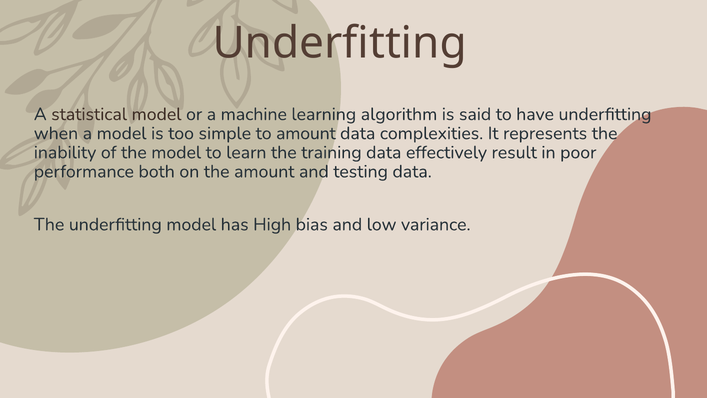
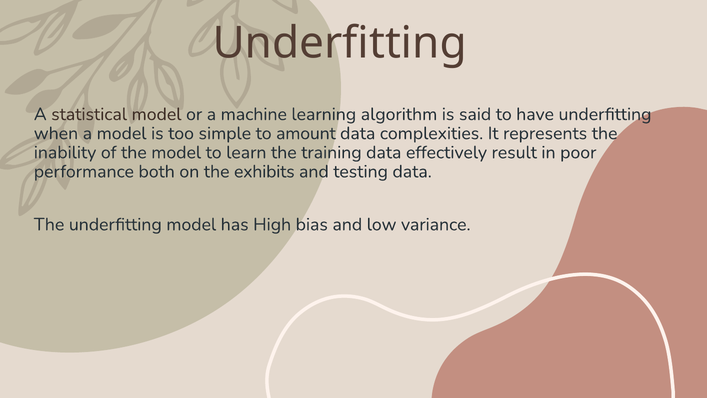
the amount: amount -> exhibits (264, 171)
